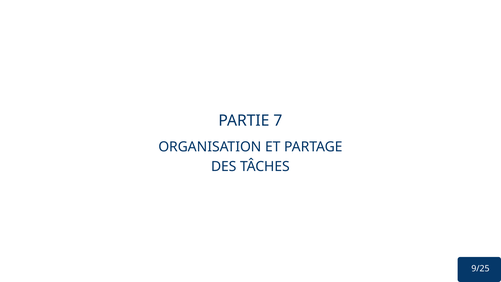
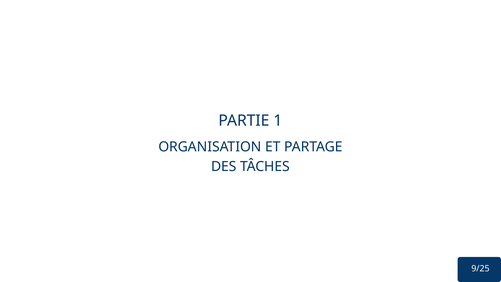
7: 7 -> 1 (278, 121)
